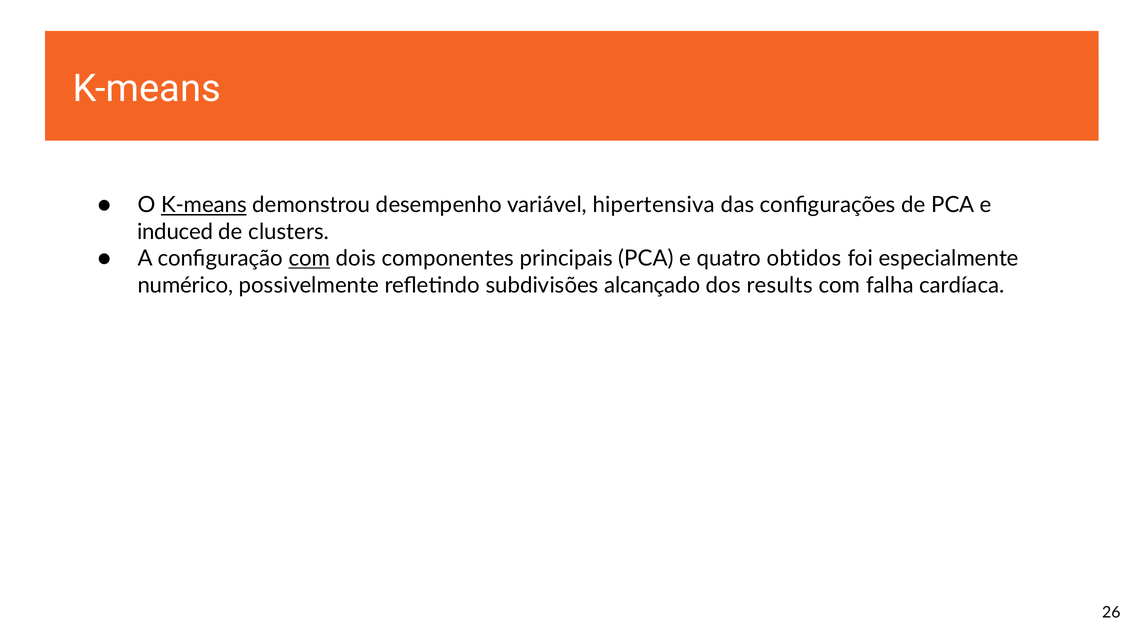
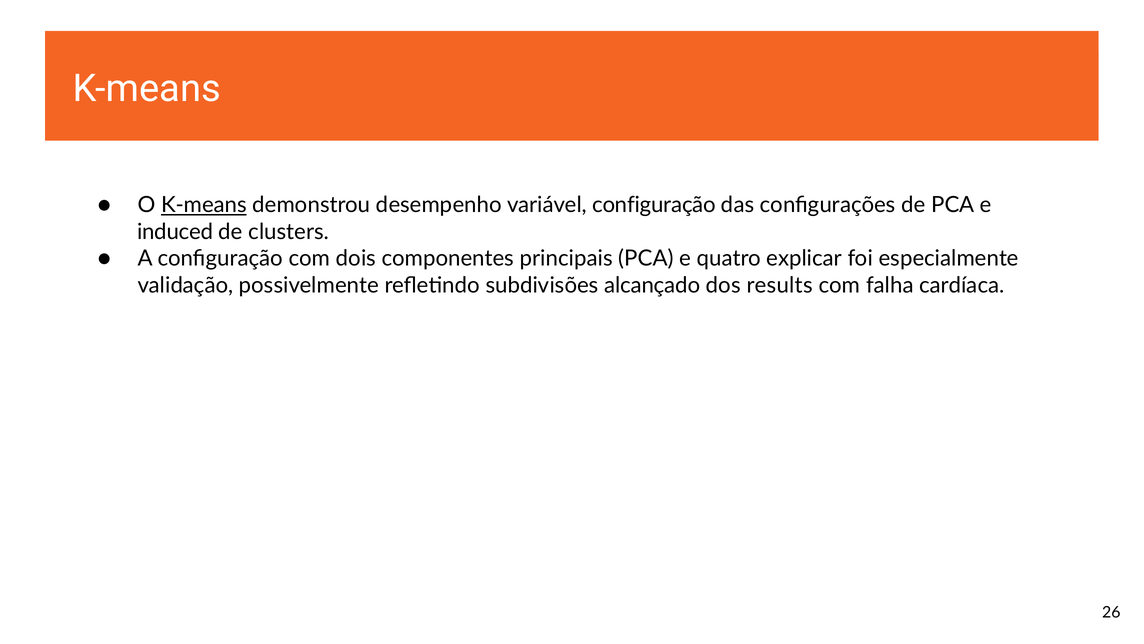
variável hipertensiva: hipertensiva -> configuração (654, 205)
com underline: present -> none (309, 258)
obtidos: obtidos -> explicar (804, 258)
numérico: numérico -> validação (185, 285)
